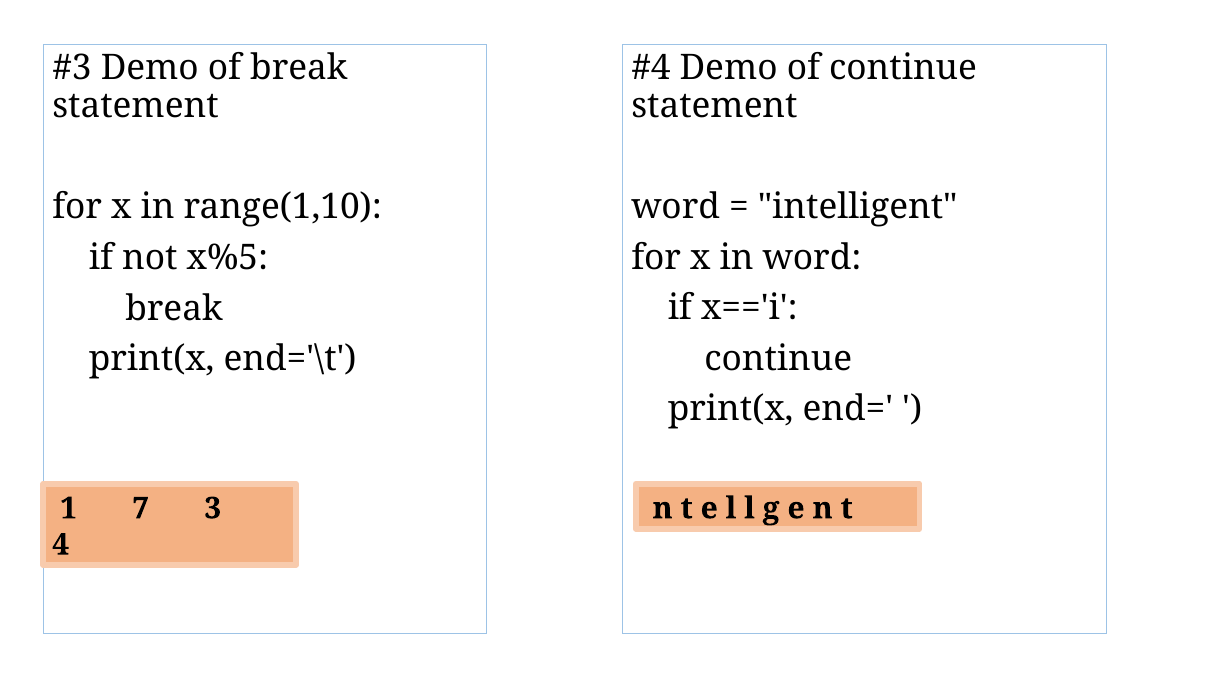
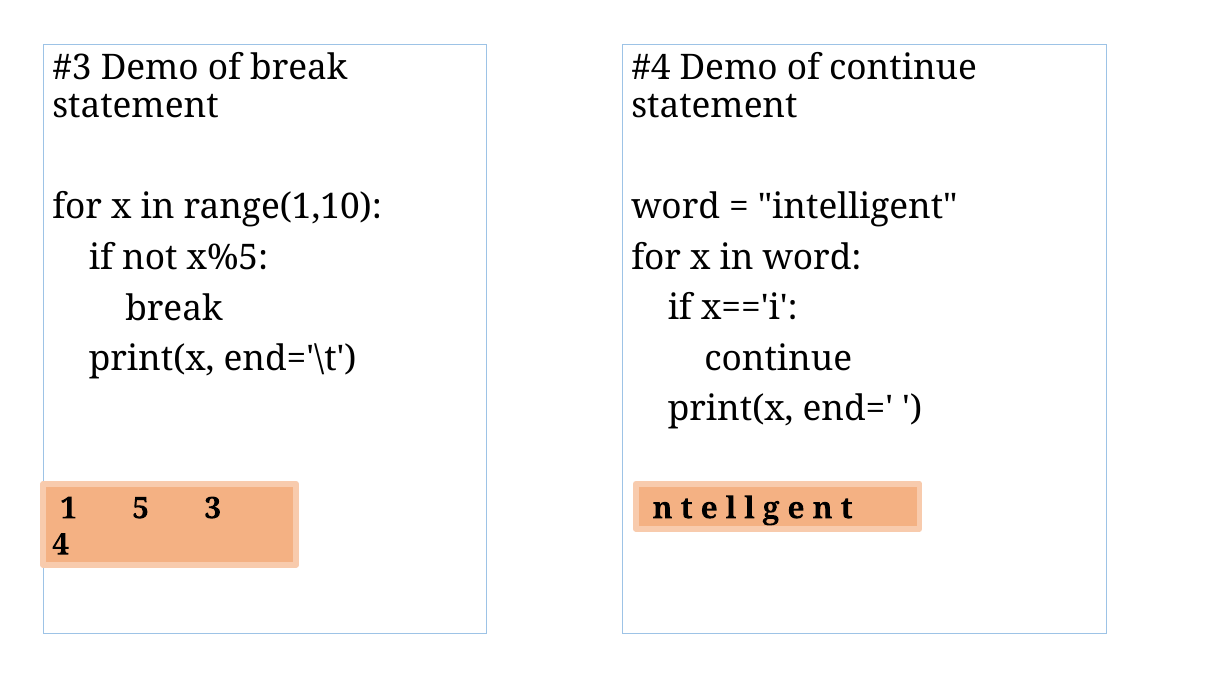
7: 7 -> 5 (141, 509)
